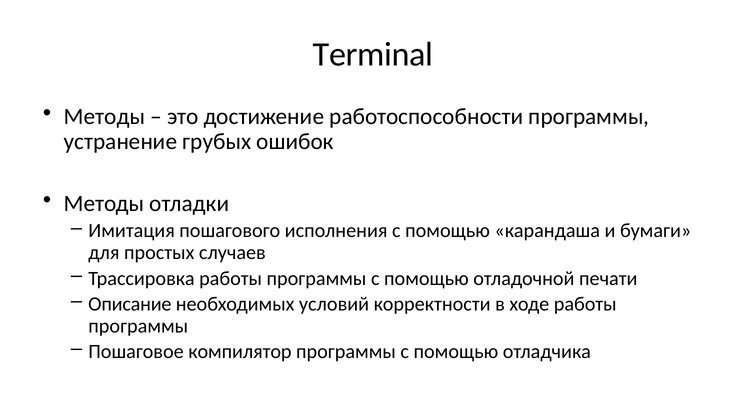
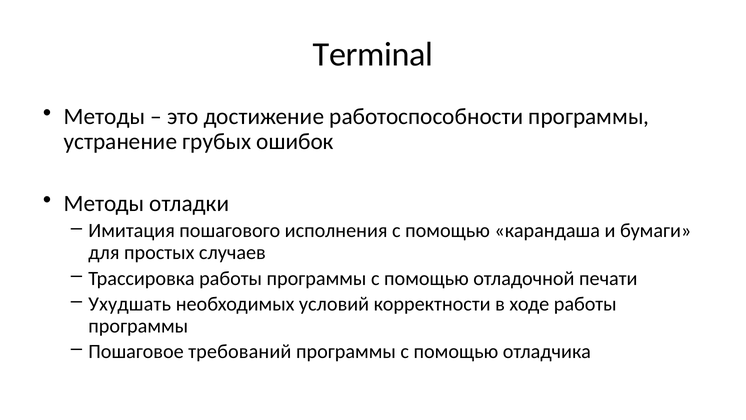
Описание: Описание -> Ухудшать (130, 304)
компилятор: компилятор -> требований (240, 351)
